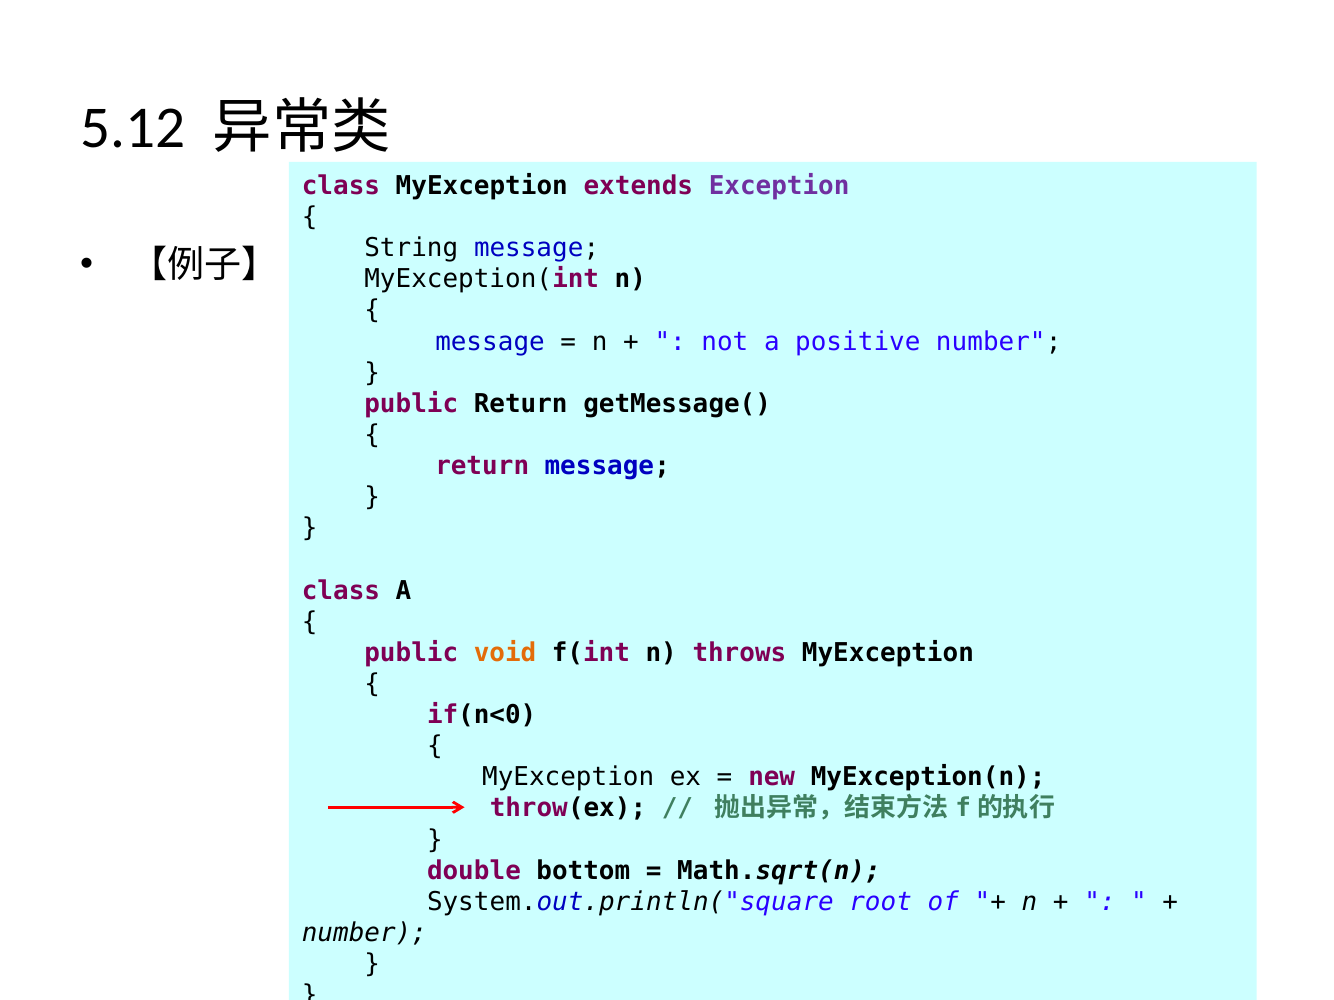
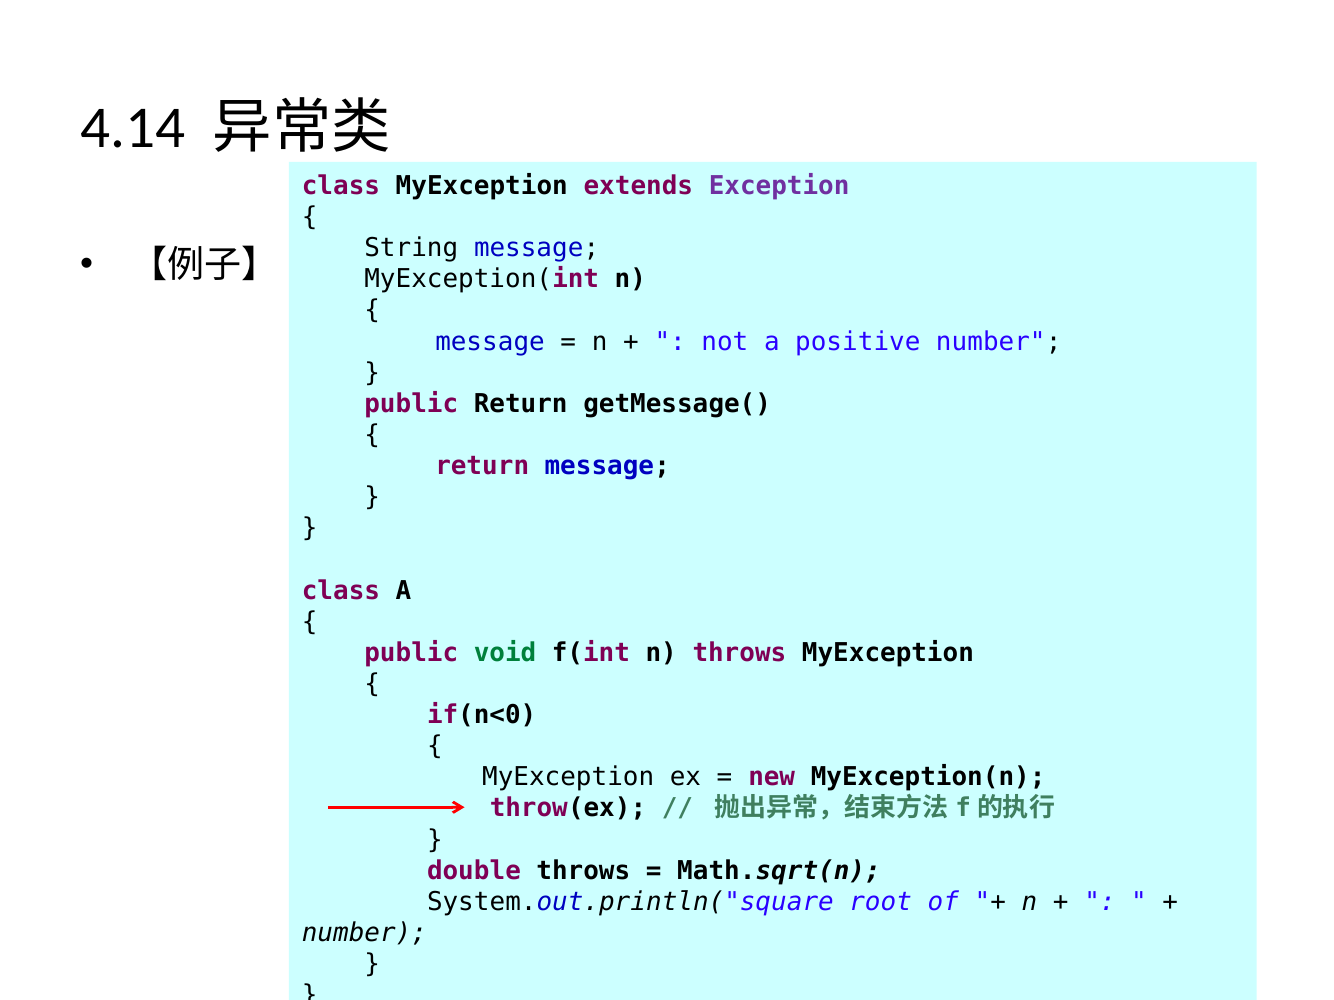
5.12: 5.12 -> 4.14 (133, 128)
void colour: orange -> green (505, 653)
double bottom: bottom -> throws (583, 871)
